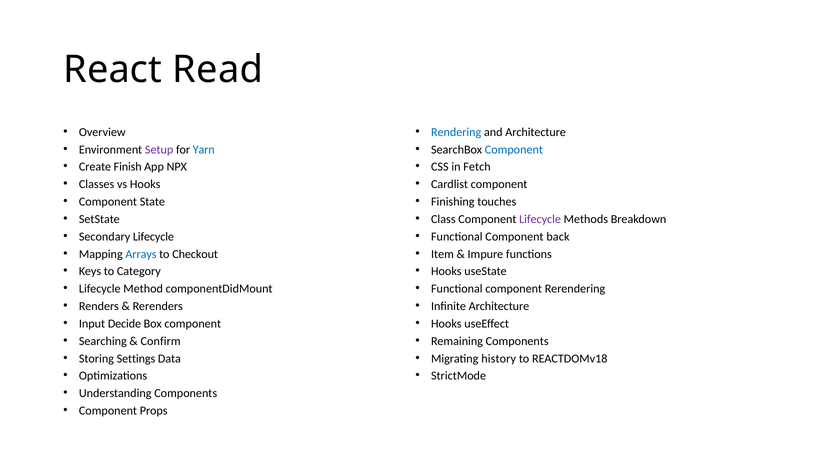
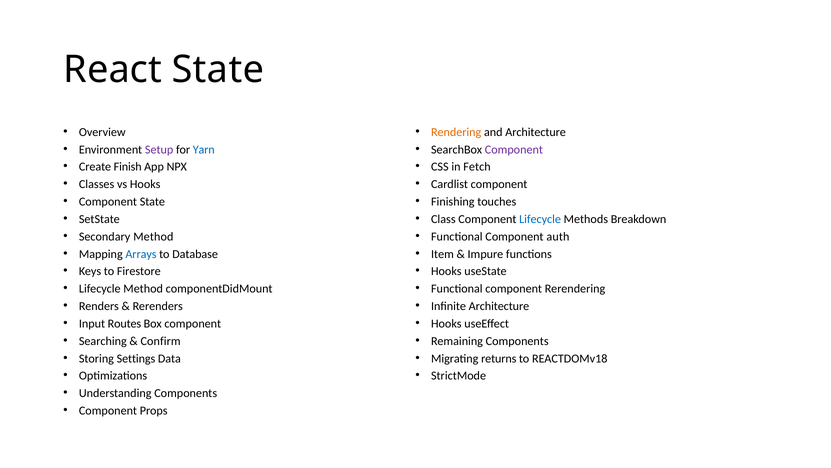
React Read: Read -> State (218, 70)
Rendering colour: blue -> orange (456, 132)
Component colour: blue -> purple (514, 149)
Lifecycle colour: purple -> blue (540, 219)
Secondary Lifecycle: Lifecycle -> Method (153, 236)
back: back -> auth (558, 236)
Checkout: Checkout -> Database (195, 254)
Category: Category -> Firestore (139, 271)
Decide: Decide -> Routes (124, 323)
history: history -> returns (499, 358)
